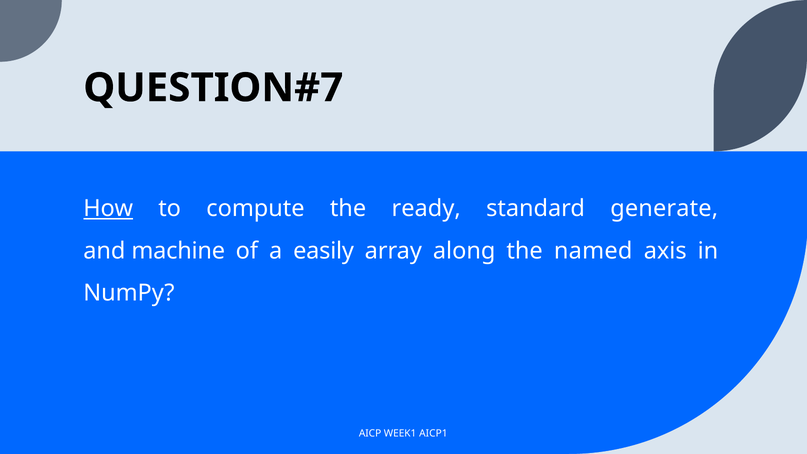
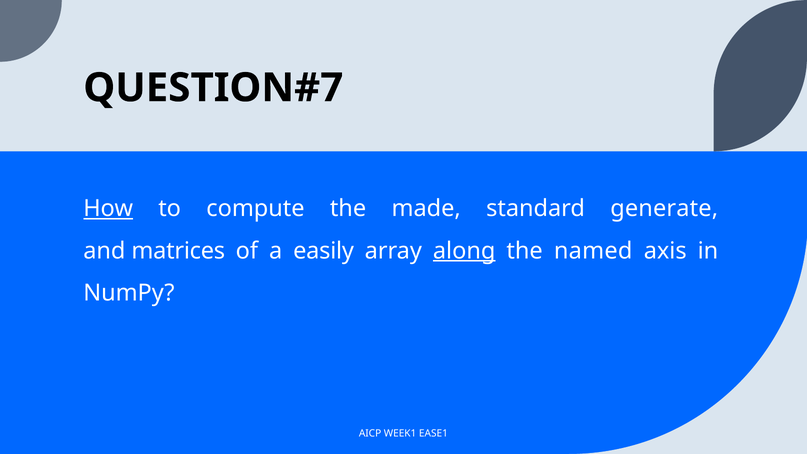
ready: ready -> made (426, 208)
machine: machine -> matrices (178, 251)
along underline: none -> present (464, 251)
AICP1: AICP1 -> EASE1 (433, 433)
